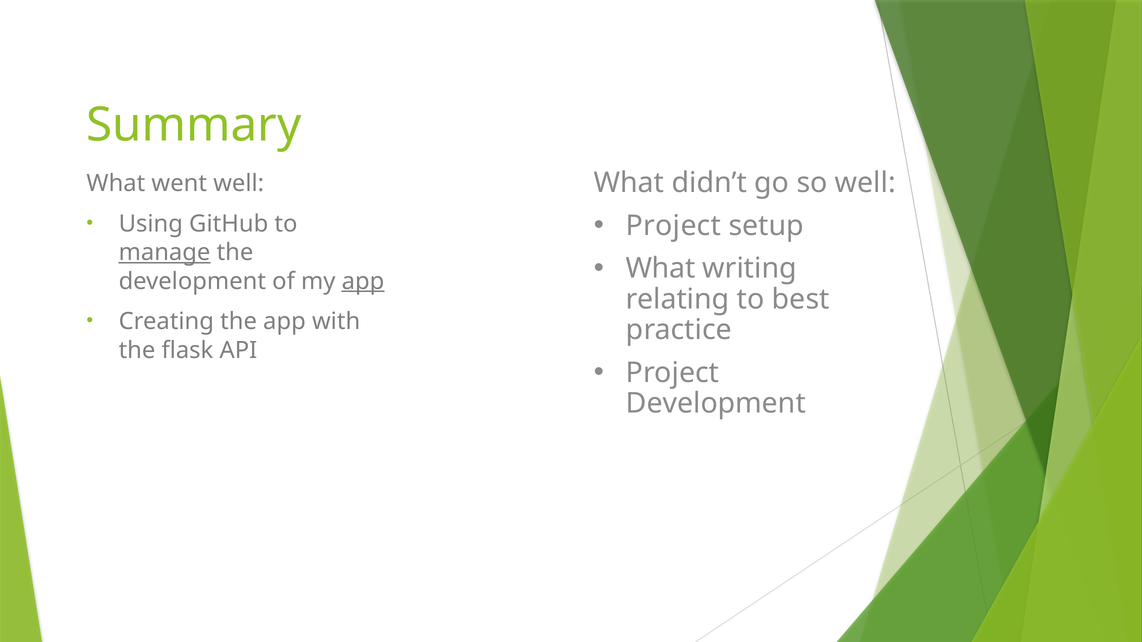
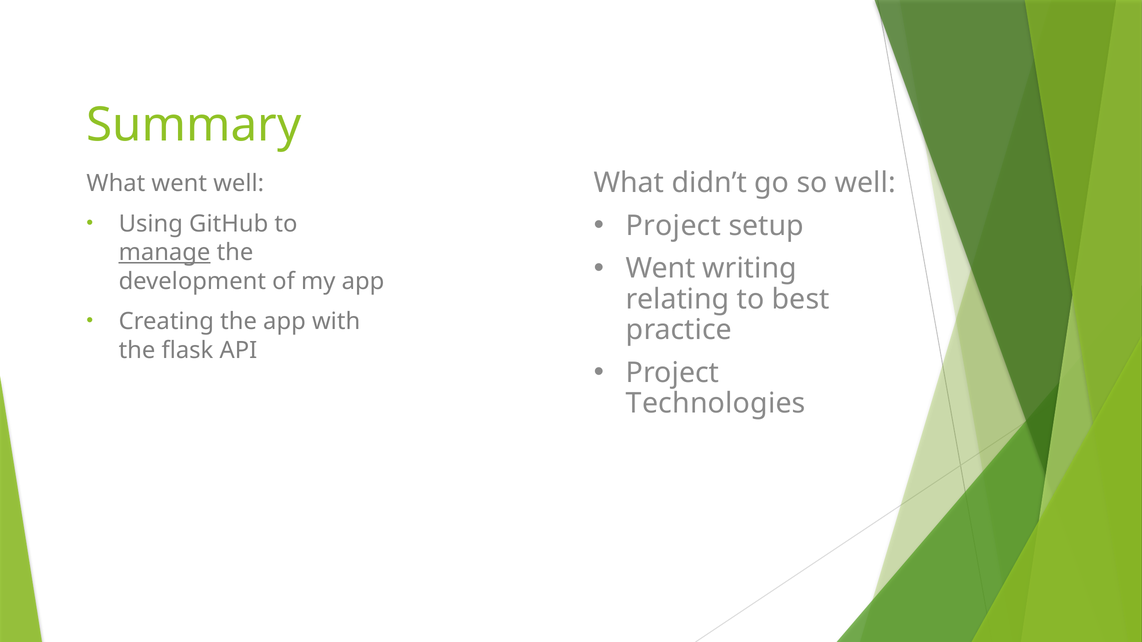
What: What -> Went (661, 268)
app underline: present -> none (363, 281)
Development: Development -> Technologies (716, 404)
